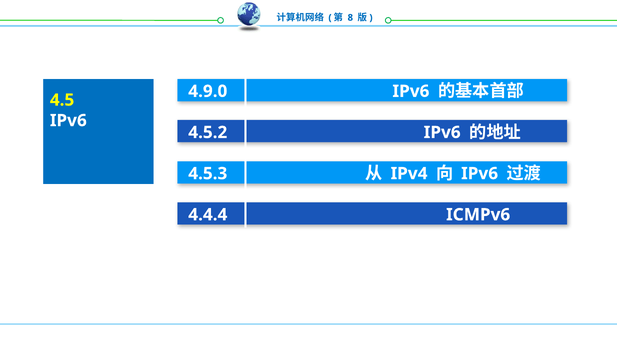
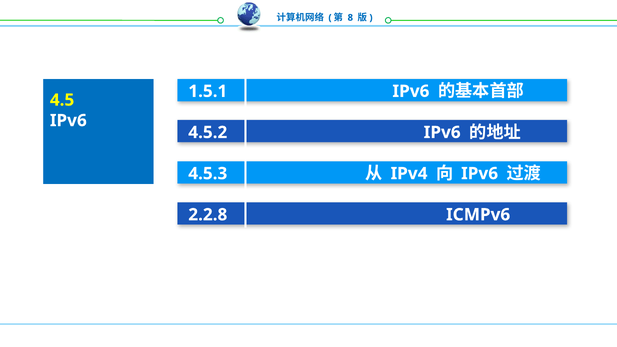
4.9.0: 4.9.0 -> 1.5.1 (208, 91)
4.4.4: 4.4.4 -> 2.2.8 (208, 215)
